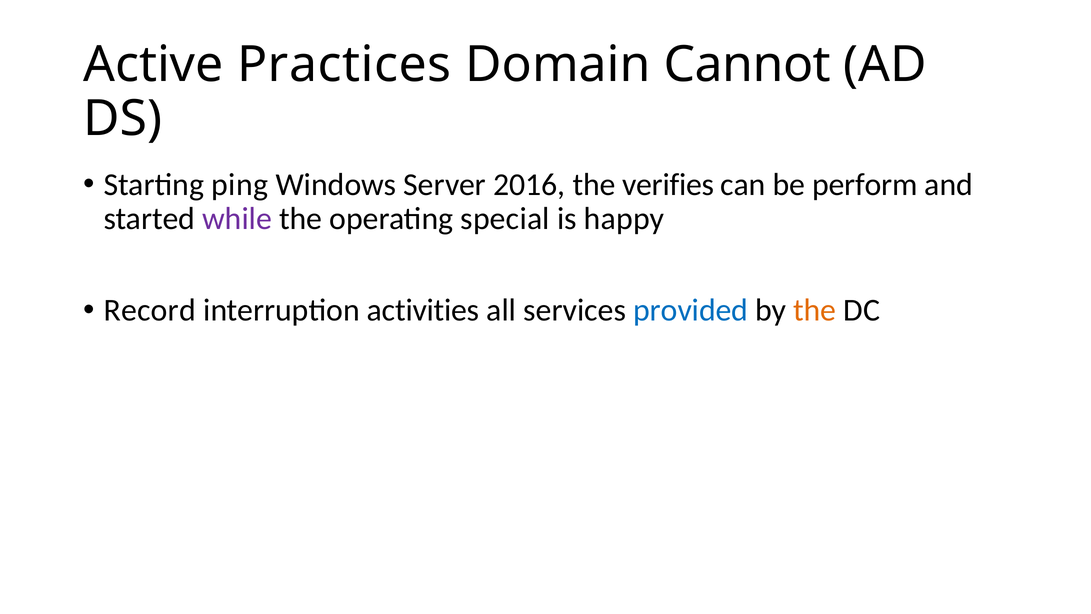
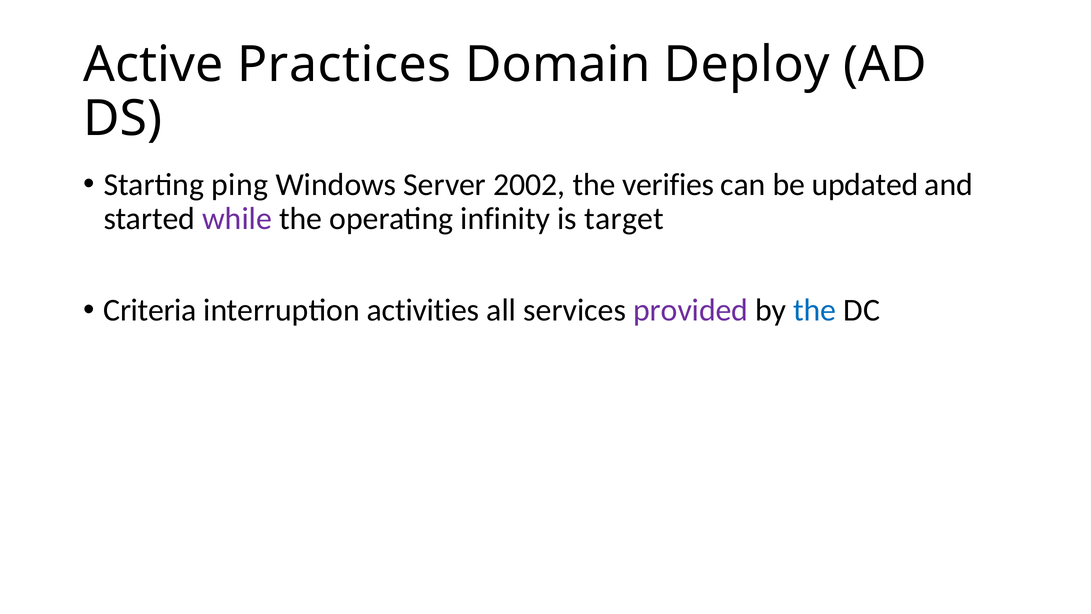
Cannot: Cannot -> Deploy (747, 65)
2016: 2016 -> 2002 (529, 184)
perform: perform -> updated (865, 184)
special: special -> infinity (505, 219)
happy: happy -> target (624, 219)
Record: Record -> Criteria (150, 310)
provided colour: blue -> purple (691, 310)
the colour: orange -> blue (815, 310)
